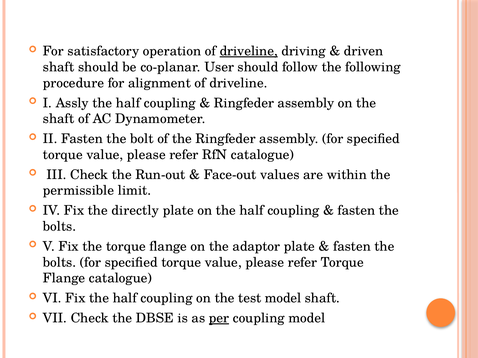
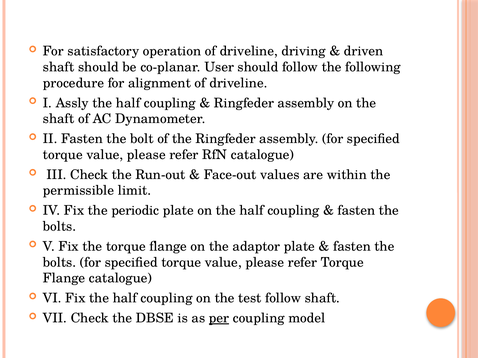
driveline underline: present -> none (249, 51)
directly: directly -> periodic (135, 211)
test model: model -> follow (283, 299)
